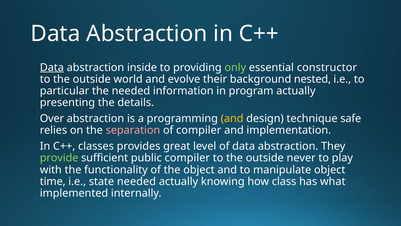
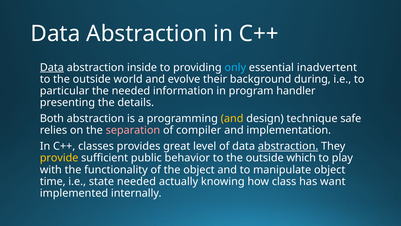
only colour: light green -> light blue (235, 67)
constructor: constructor -> inadvertent (327, 67)
nested: nested -> during (312, 79)
program actually: actually -> handler (296, 91)
Over: Over -> Both (52, 118)
abstraction underline: none -> present (288, 146)
provide colour: light green -> yellow (59, 158)
public compiler: compiler -> behavior (187, 158)
never: never -> which (301, 158)
what: what -> want (333, 181)
